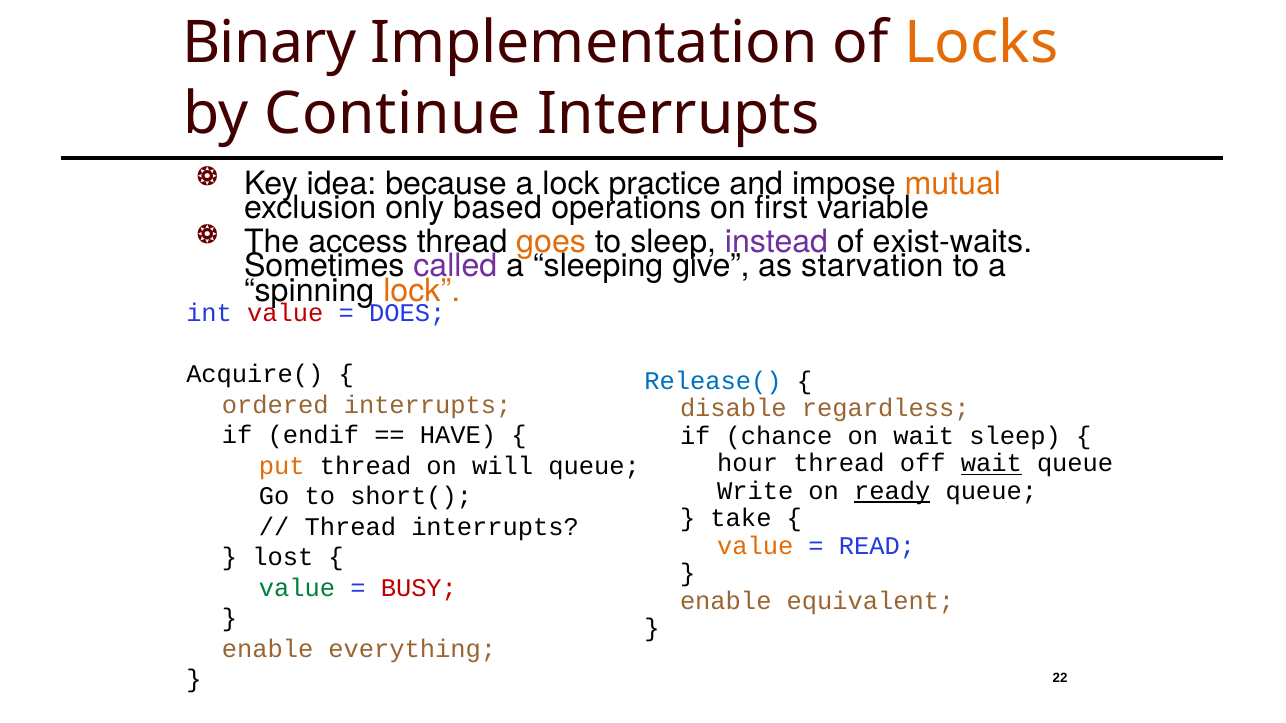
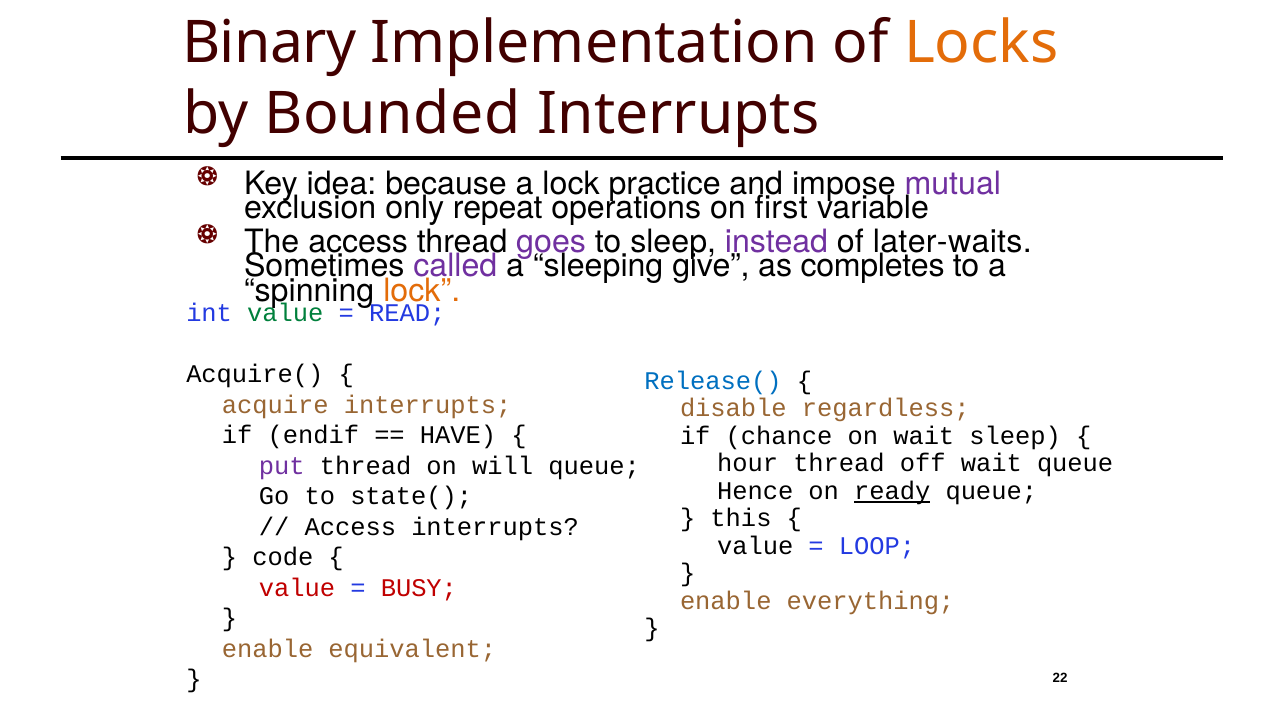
Continue: Continue -> Bounded (393, 114)
mutual colour: orange -> purple (953, 184)
based: based -> repeat (498, 208)
goes colour: orange -> purple (551, 242)
exist-waits: exist-waits -> later-waits (952, 242)
starvation: starvation -> completes (873, 266)
value colour: red -> green (285, 314)
DOES: DOES -> READ (407, 314)
ordered: ordered -> acquire (275, 405)
wait underline: present -> none (991, 464)
put colour: orange -> purple (282, 466)
Write: Write -> Hence (755, 491)
short(: short( -> state( (411, 497)
take: take -> this (741, 519)
Thread: Thread -> Access (350, 527)
value colour: orange -> black (755, 546)
READ: READ -> LOOP (877, 546)
lost: lost -> code (283, 558)
value colour: green -> red (297, 588)
equivalent: equivalent -> everything (870, 601)
everything: everything -> equivalent (412, 649)
